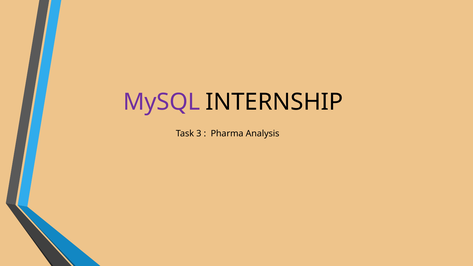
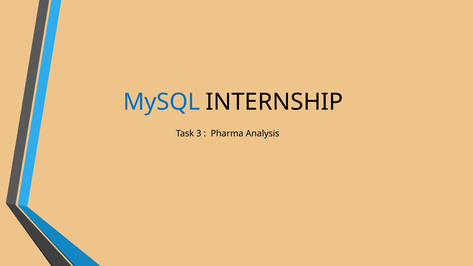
MySQL colour: purple -> blue (162, 102)
